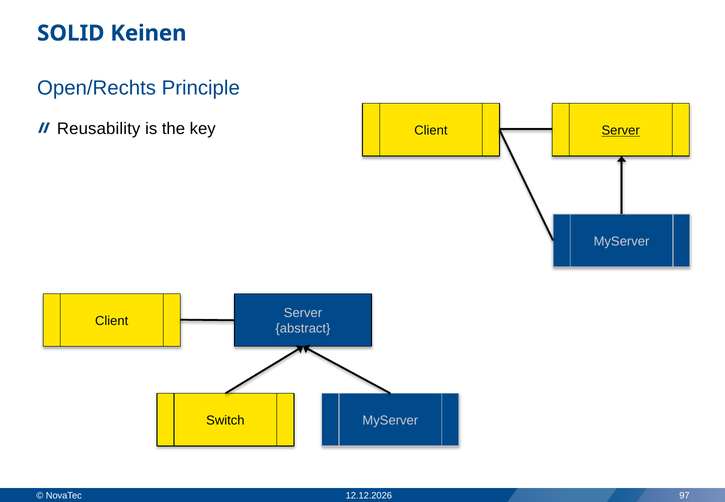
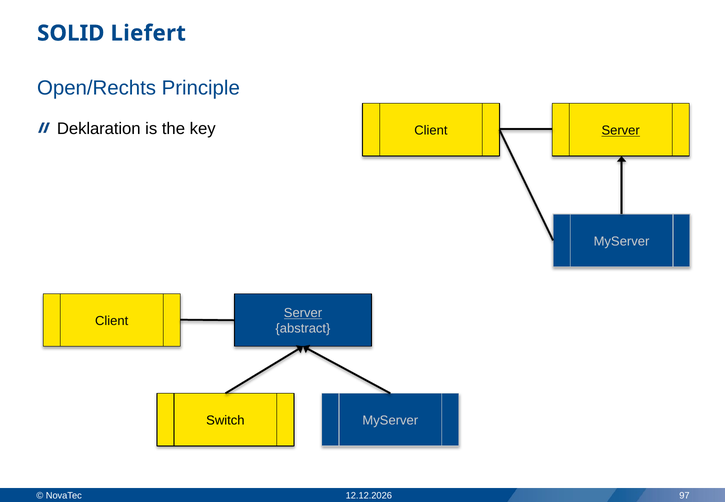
Keinen: Keinen -> Liefert (148, 33)
Reusability: Reusability -> Deklaration (99, 129)
Server underline: none -> present (303, 313)
